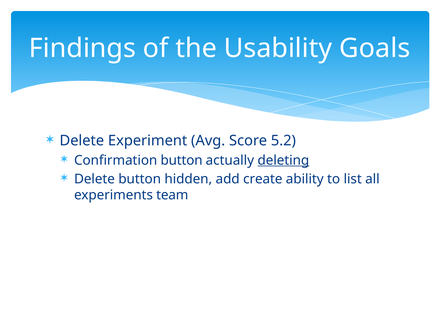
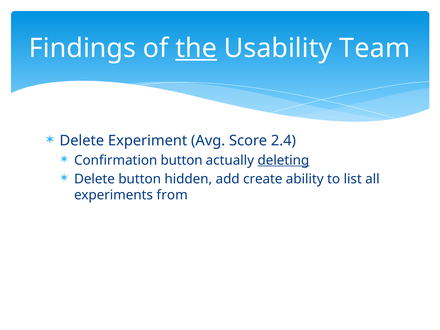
the underline: none -> present (196, 48)
Goals: Goals -> Team (375, 48)
5.2: 5.2 -> 2.4 (283, 141)
team: team -> from (172, 195)
